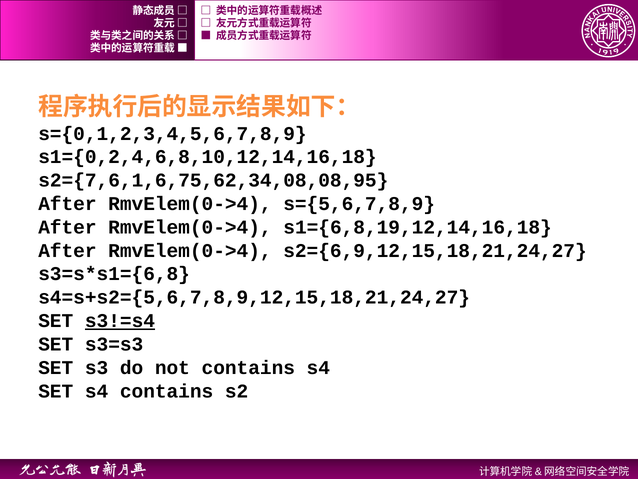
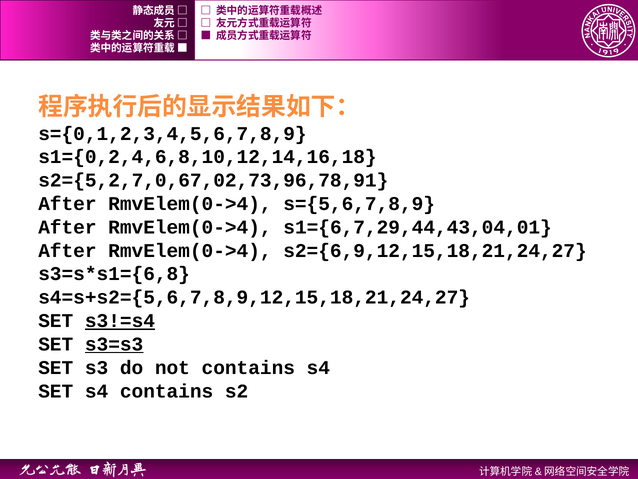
s2={7,6,1,6,75,62,34,08,08,95: s2={7,6,1,6,75,62,34,08,08,95 -> s2={5,2,7,0,67,02,73,96,78,91 (213, 180)
s1={6,8,19,12,14,16,18: s1={6,8,19,12,14,16,18 -> s1={6,7,29,44,43,04,01 (418, 227)
s3=s3 underline: none -> present (114, 344)
